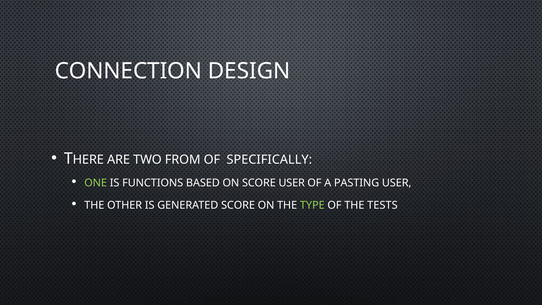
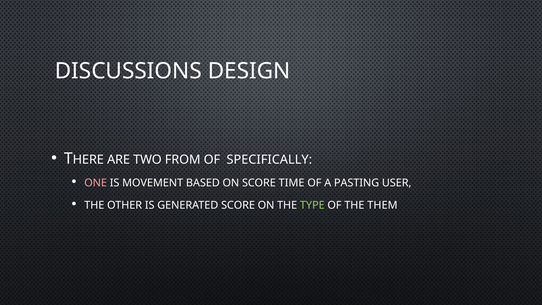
CONNECTION: CONNECTION -> DISCUSSIONS (128, 71)
ONE colour: light green -> pink (96, 183)
FUNCTIONS: FUNCTIONS -> MOVEMENT (153, 183)
SCORE USER: USER -> TIME (292, 183)
TESTS: TESTS -> THEM (382, 205)
